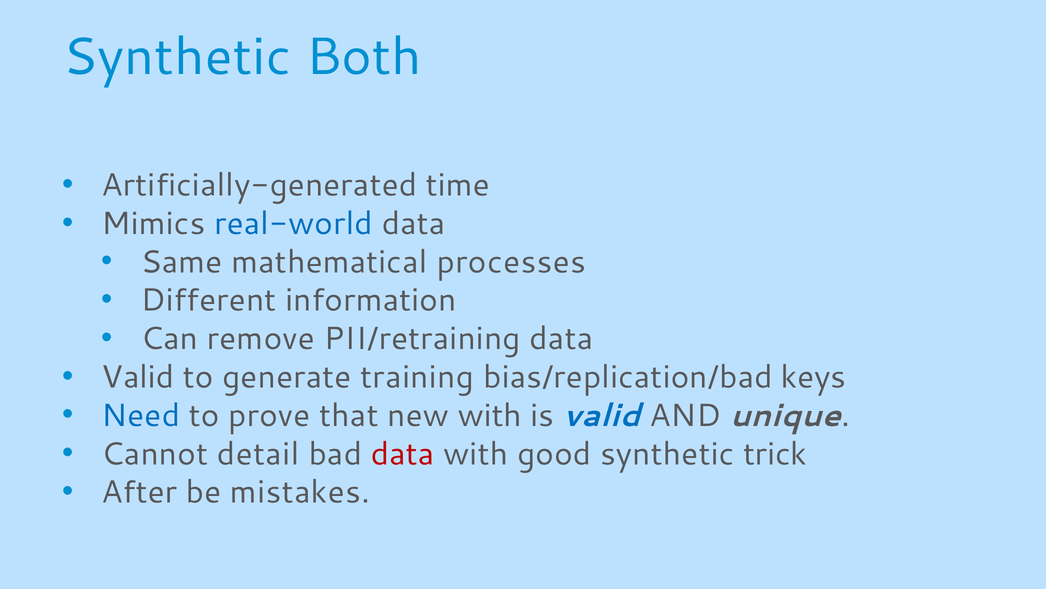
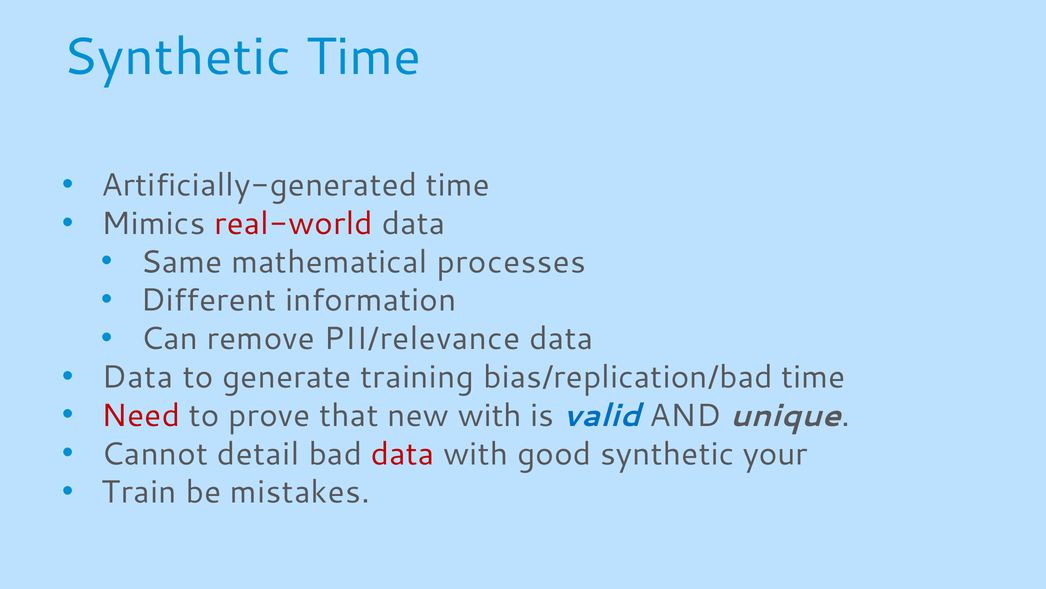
Synthetic Both: Both -> Time (363, 57)
real-world colour: blue -> red (294, 223)
PII/retraining: PII/retraining -> PII/relevance (422, 338)
Valid: Valid -> Data (138, 377)
bias/replication/bad keys: keys -> time (813, 377)
Need colour: blue -> red (141, 415)
trick: trick -> your (775, 453)
After: After -> Train (139, 492)
